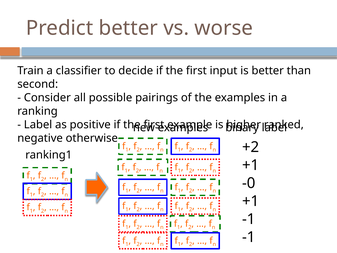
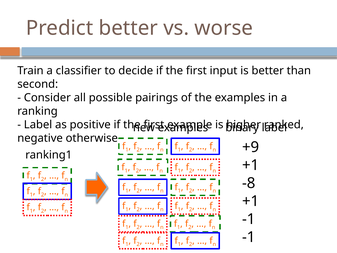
+2: +2 -> +9 (251, 147)
-0: -0 -> -8 (249, 183)
